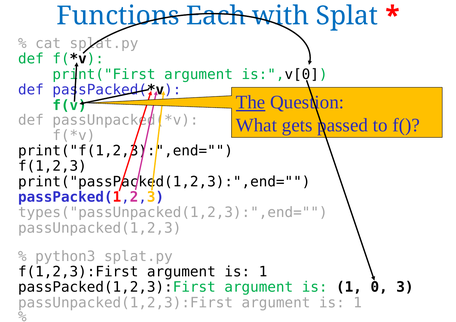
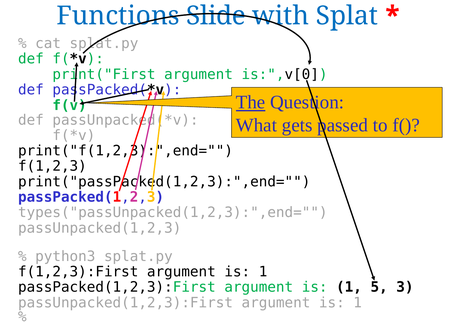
Each: Each -> Slide (216, 16)
0: 0 -> 5 (379, 287)
